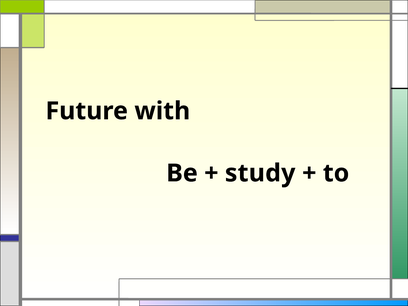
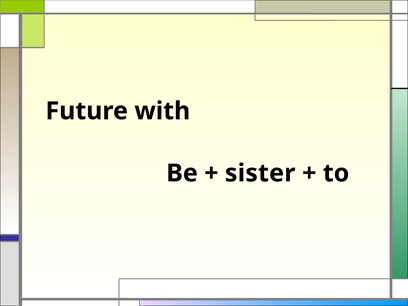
study: study -> sister (260, 173)
